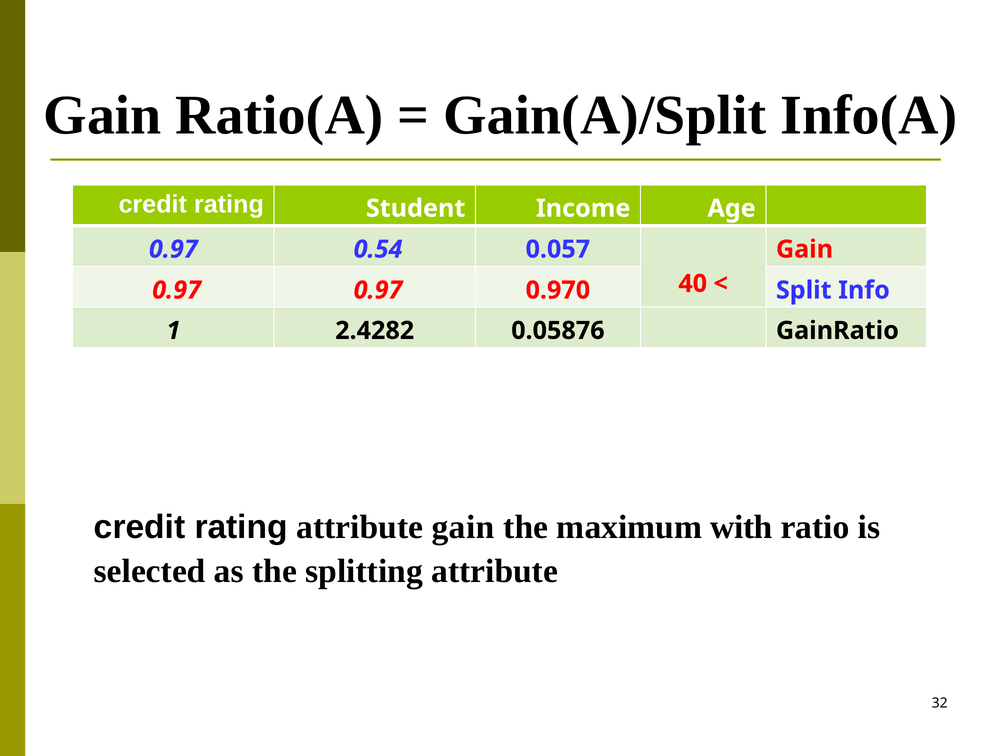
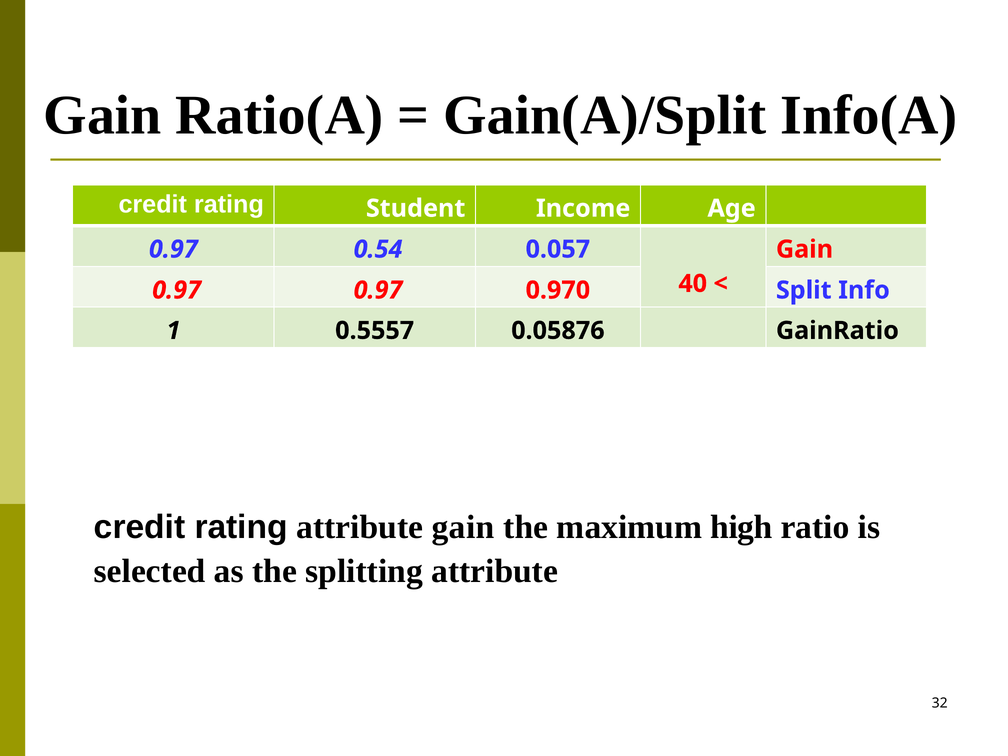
2.4282: 2.4282 -> 0.5557 (375, 331)
with: with -> high (741, 527)
